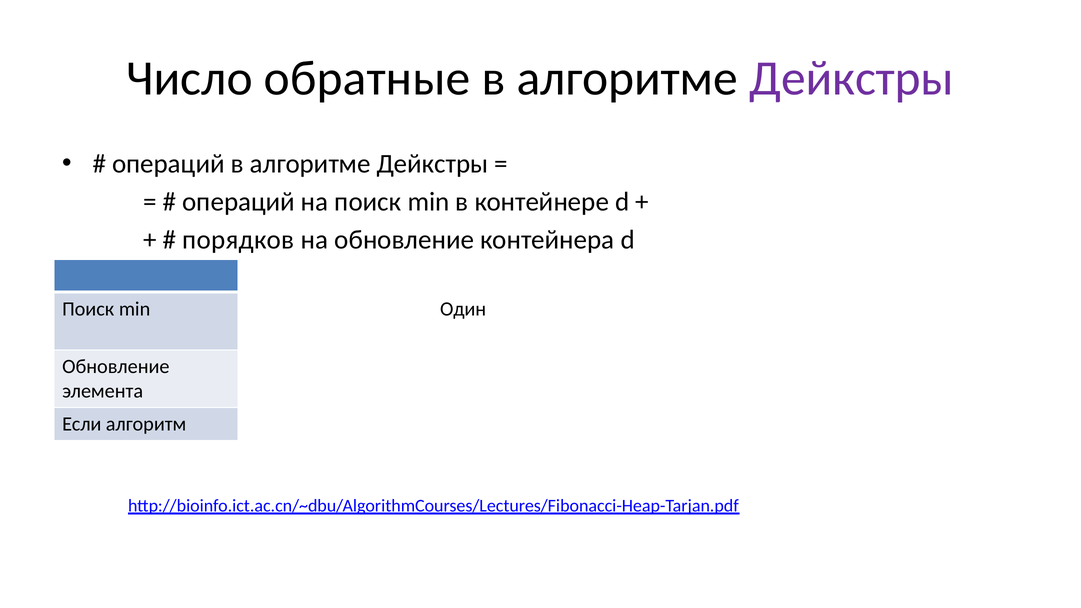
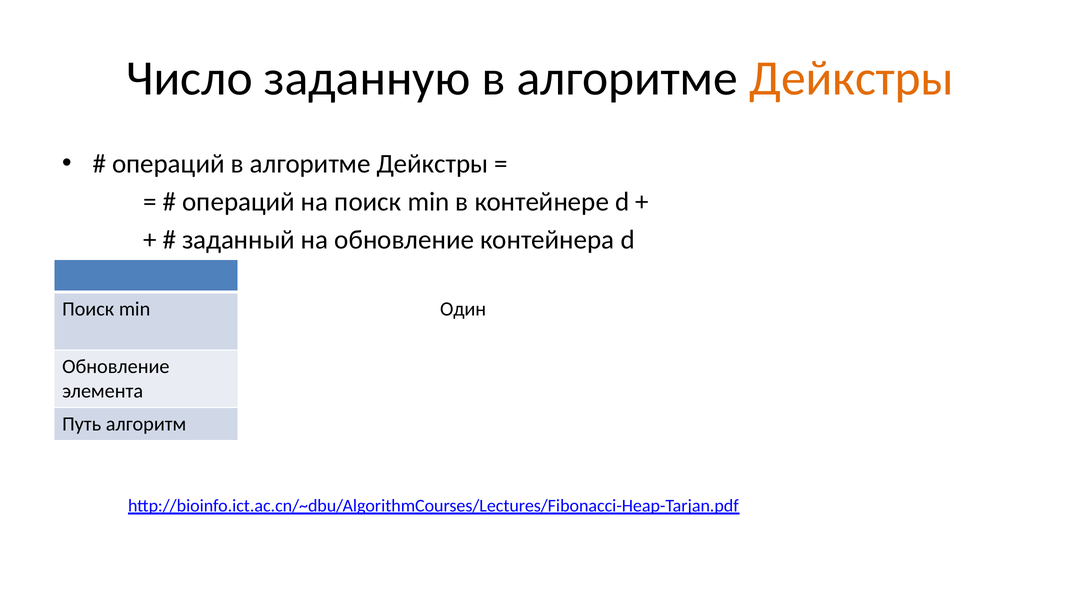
обратные: обратные -> заданную (367, 78)
Дейкстры colour: purple -> orange (852, 78)
порядков: порядков -> заданный (239, 240)
Если: Если -> Путь (82, 424)
